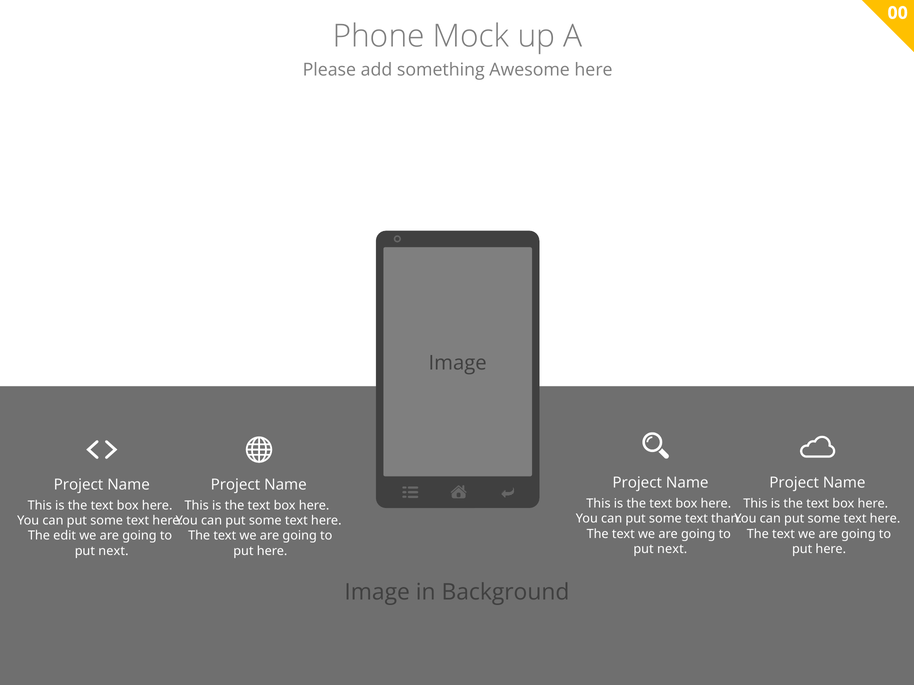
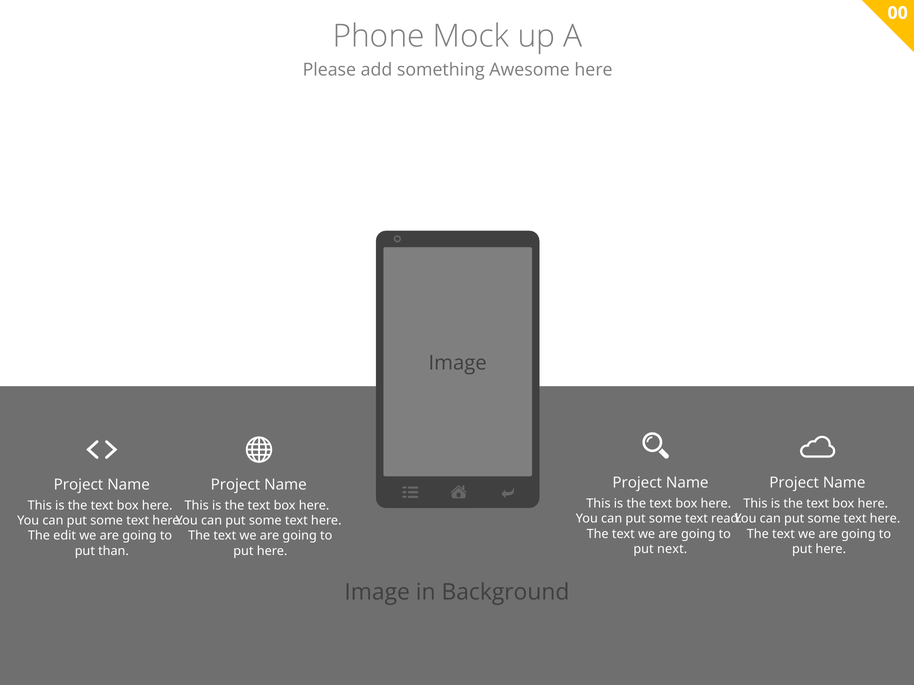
than: than -> read (726, 519)
next: next -> than (114, 551)
